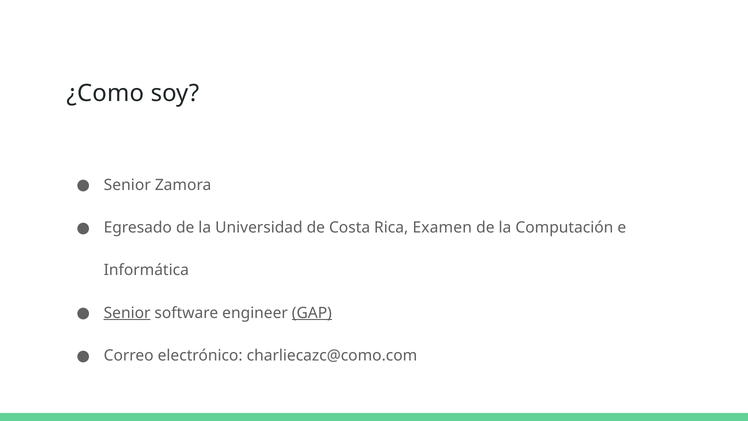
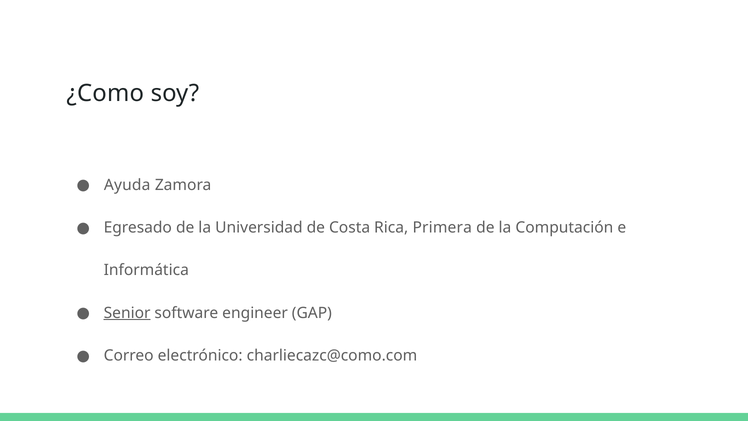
Senior: Senior -> Ayuda (127, 185)
Examen: Examen -> Primera (442, 228)
GAP underline: present -> none (312, 313)
